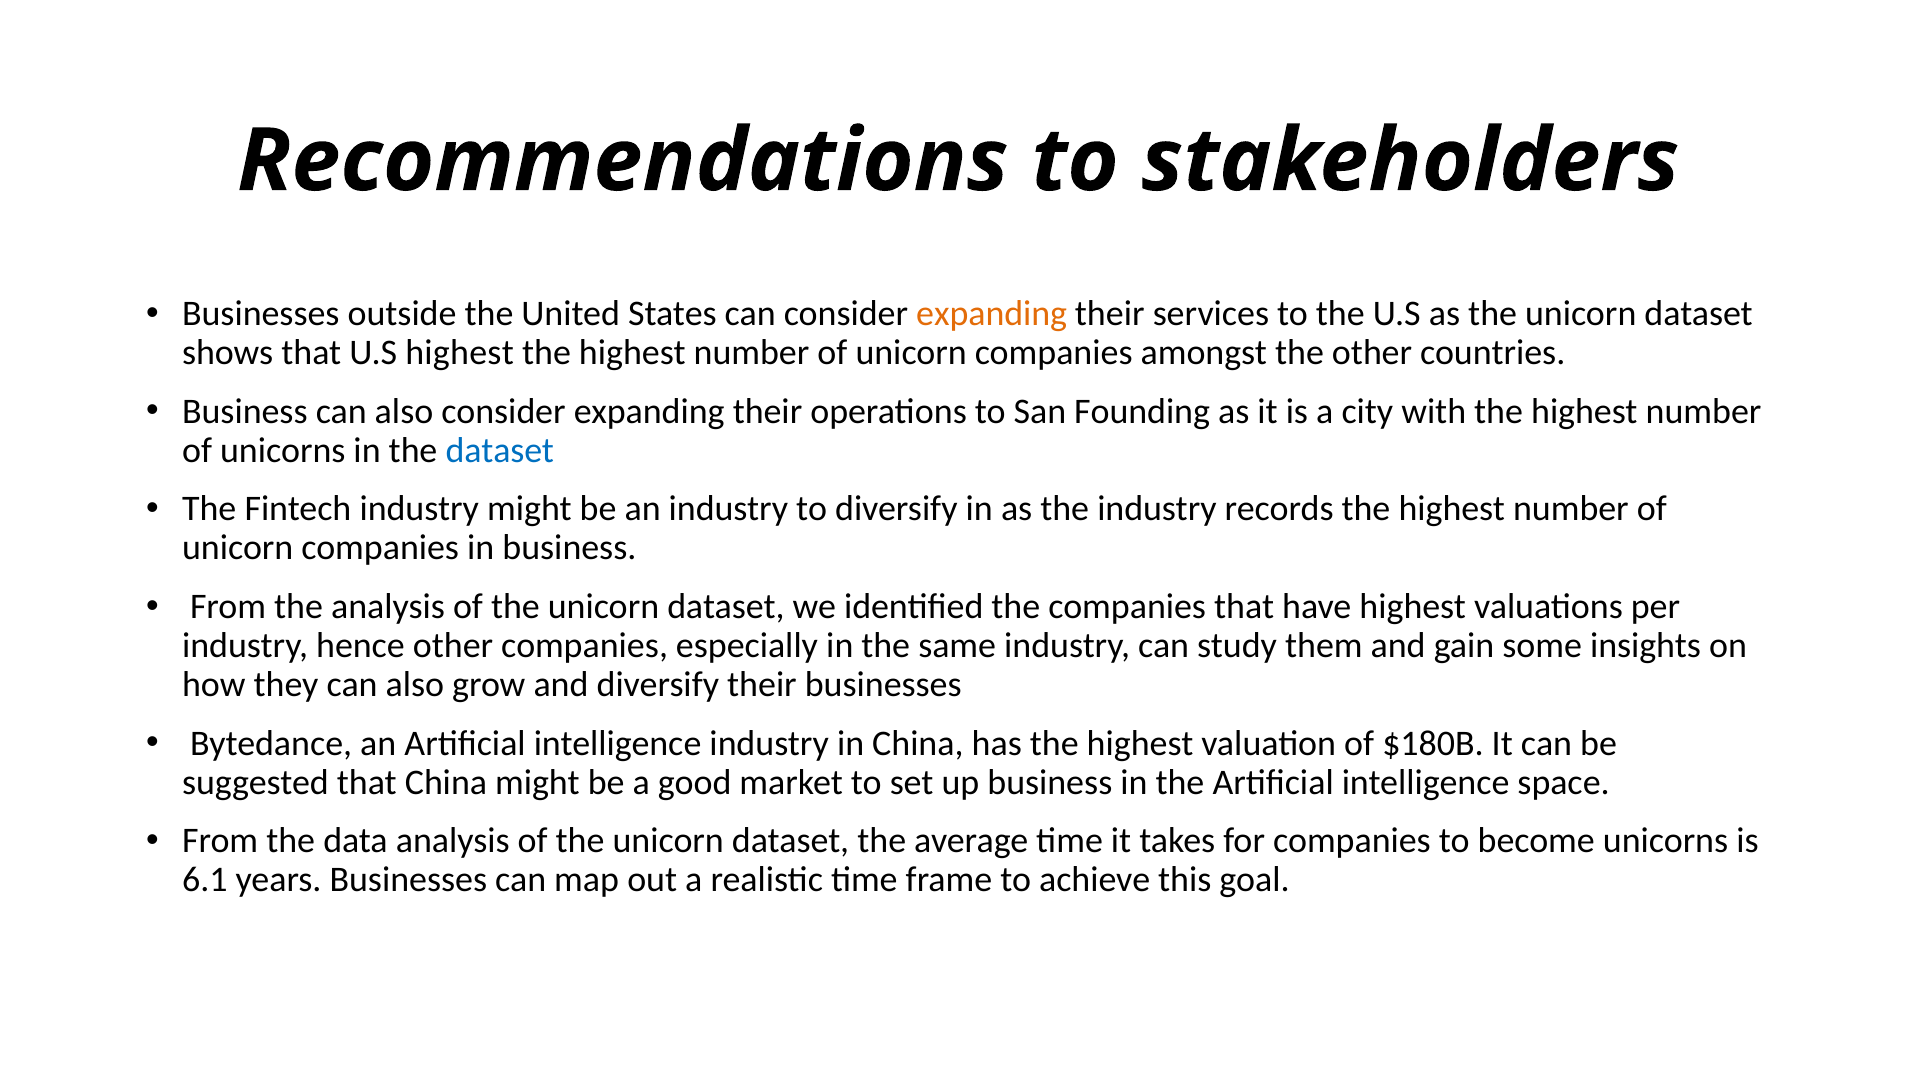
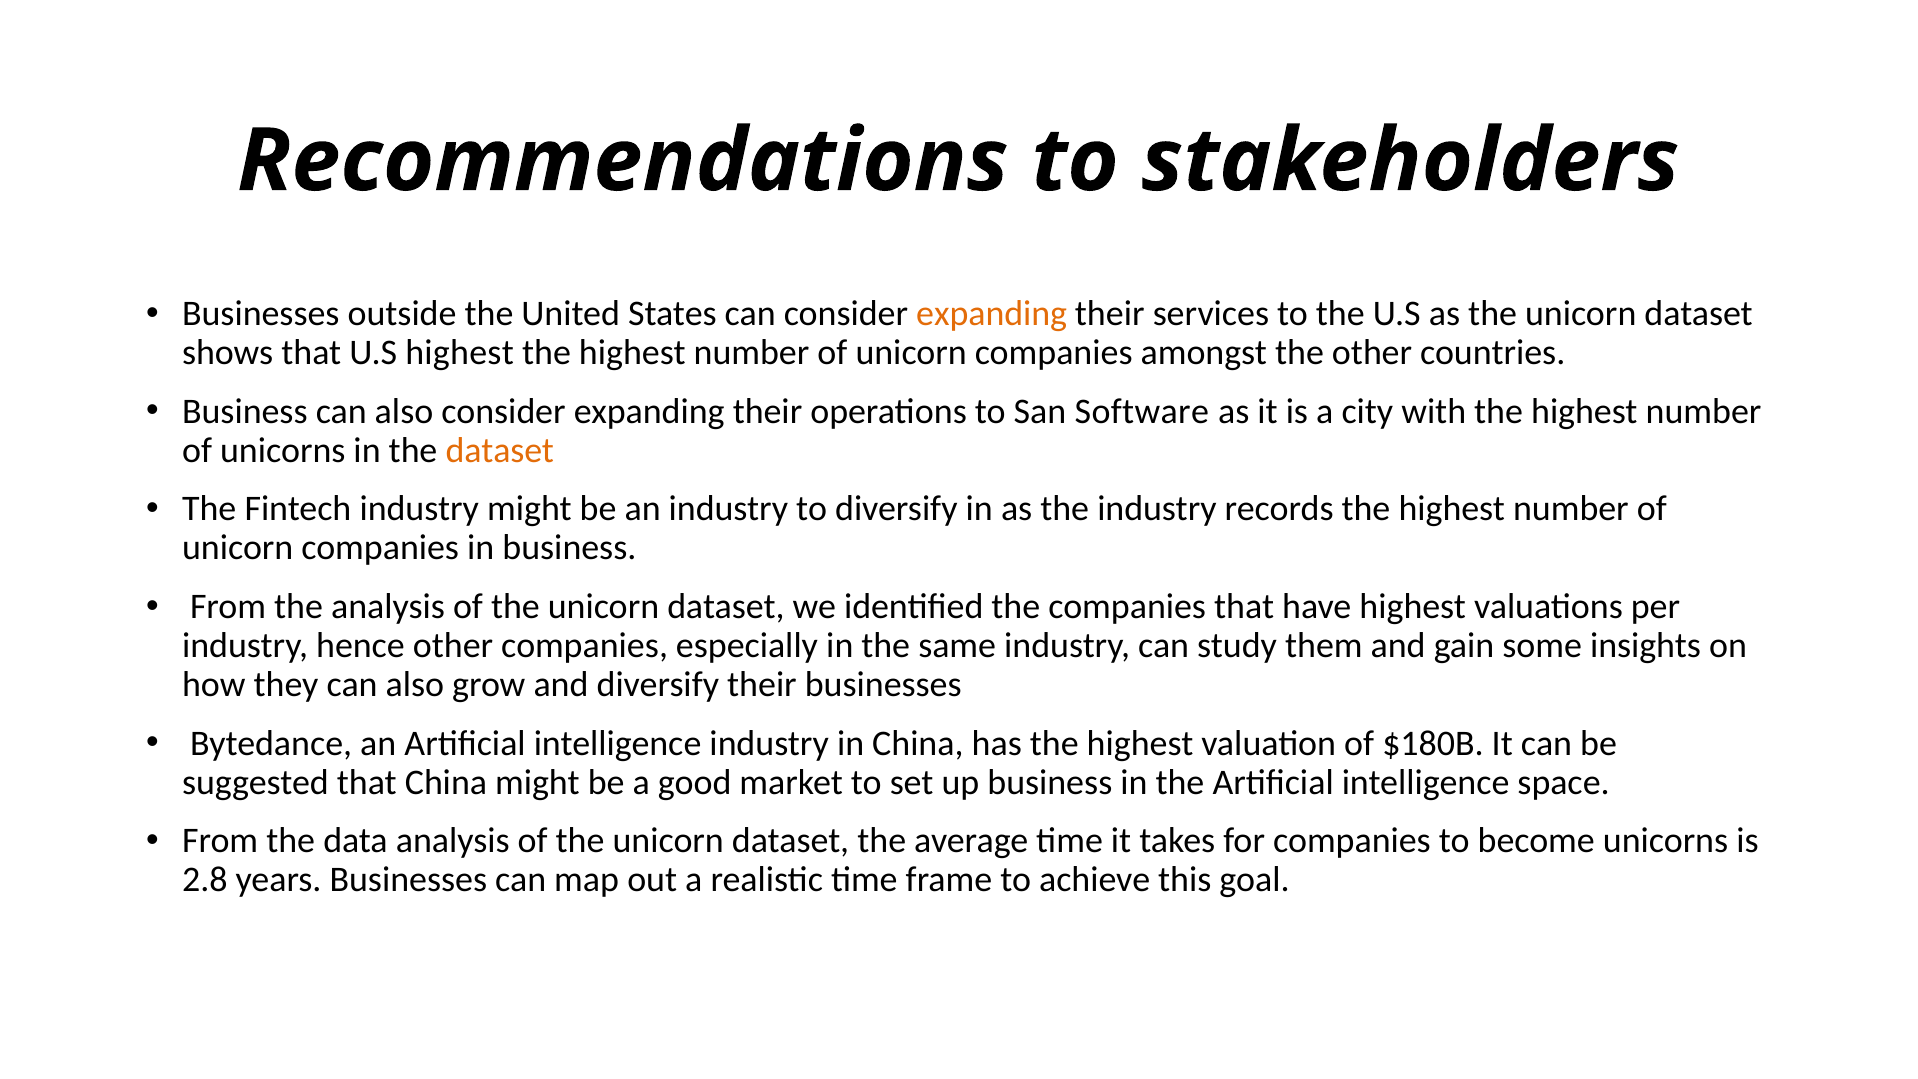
Founding: Founding -> Software (1142, 411)
dataset colour: blue -> orange (500, 450)
6.1: 6.1 -> 2.8 (205, 880)
